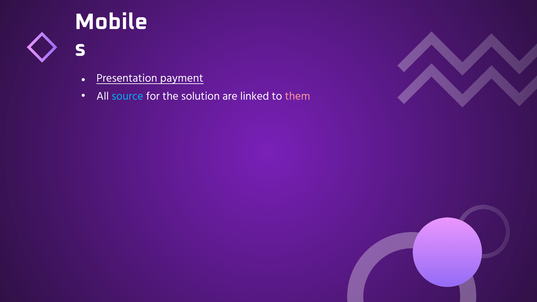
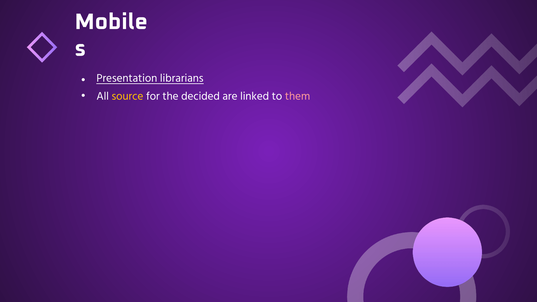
payment: payment -> librarians (182, 78)
source colour: light blue -> yellow (127, 96)
solution: solution -> decided (201, 96)
